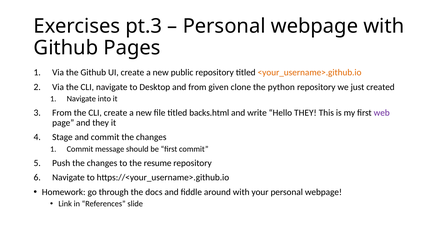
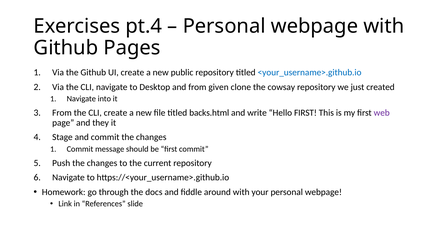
pt.3: pt.3 -> pt.4 (144, 26)
<your_username>.github.io colour: orange -> blue (310, 73)
python: python -> cowsay (281, 87)
Hello THEY: THEY -> FIRST (305, 113)
resume: resume -> current (158, 163)
